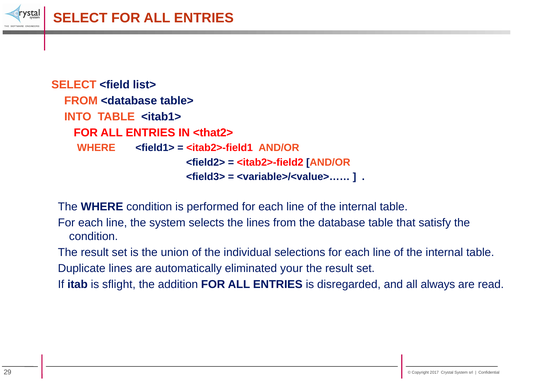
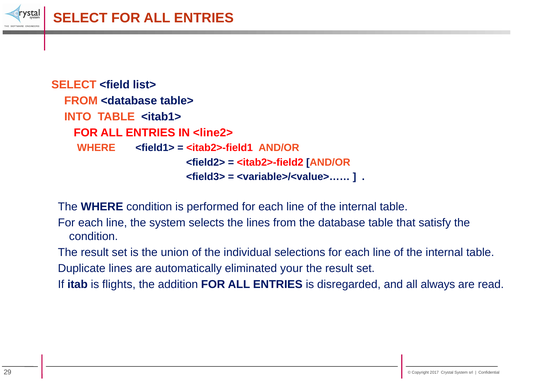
<that2>: <that2> -> <line2> (213, 133)
sflight: sflight -> flights (119, 284)
